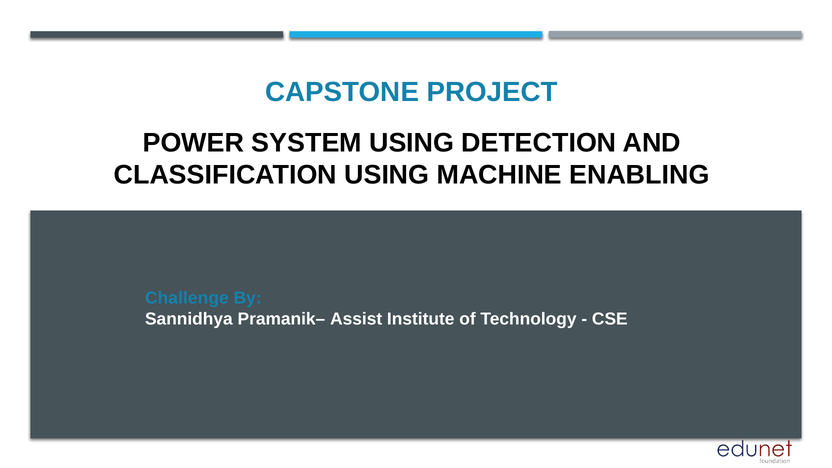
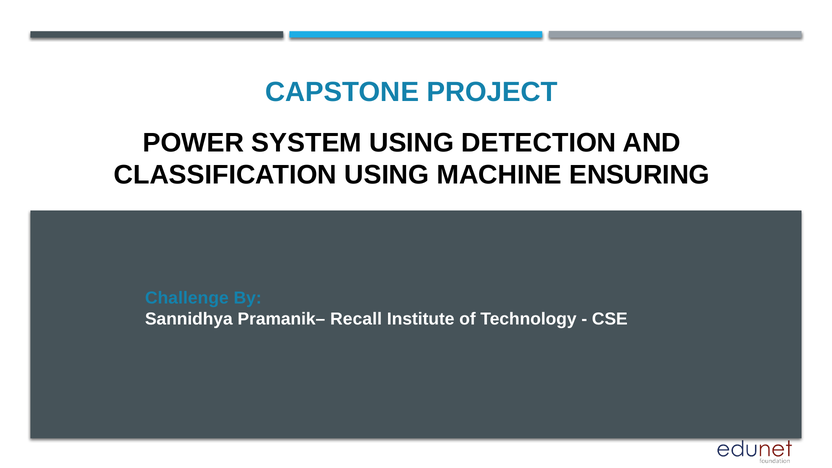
ENABLING: ENABLING -> ENSURING (639, 175)
Assist: Assist -> Recall (356, 319)
